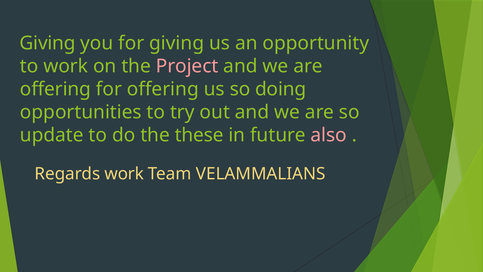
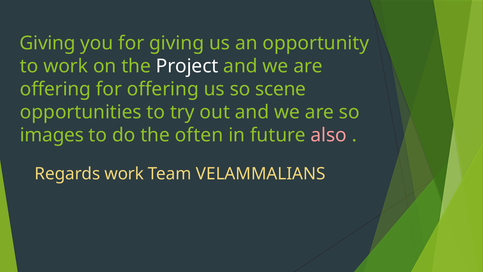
Project colour: pink -> white (187, 66)
doing: doing -> scene (281, 89)
update: update -> images (52, 135)
these: these -> often (199, 135)
